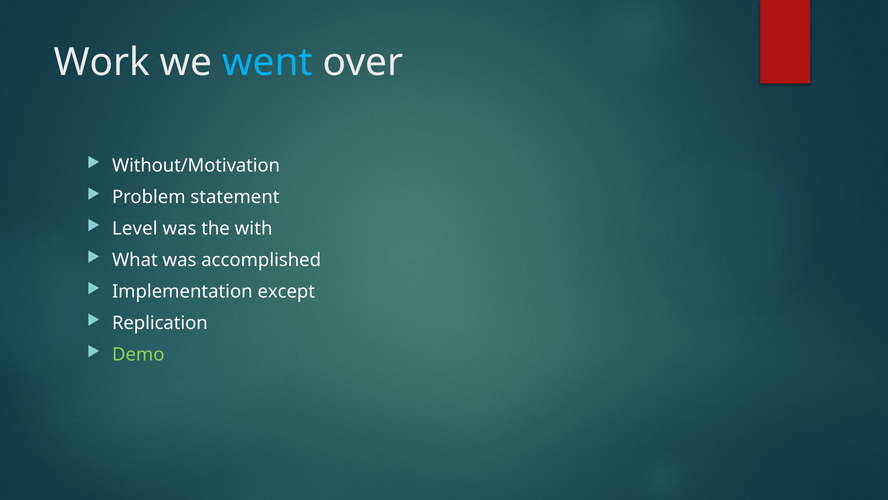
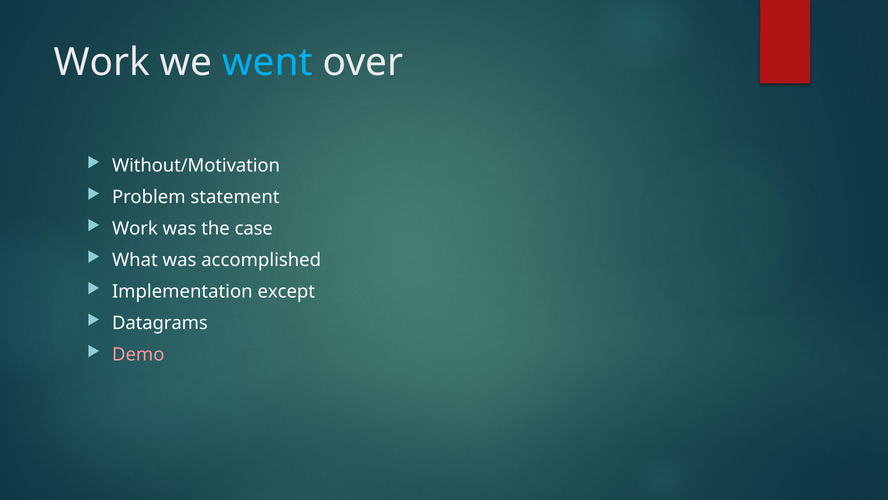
Level: Level -> Work (135, 228)
with: with -> case (254, 228)
Replication: Replication -> Datagrams (160, 323)
Demo colour: light green -> pink (138, 354)
